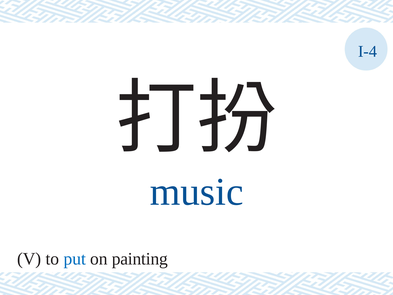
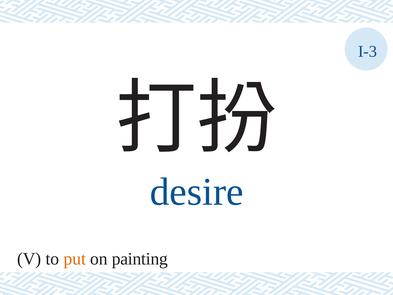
I-4: I-4 -> I-3 (368, 51)
music: music -> desire (197, 192)
put colour: blue -> orange (75, 259)
